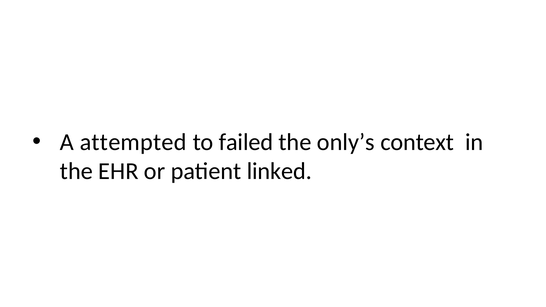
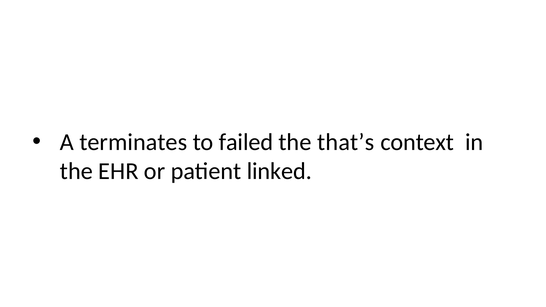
attempted: attempted -> terminates (133, 142)
only’s: only’s -> that’s (346, 142)
